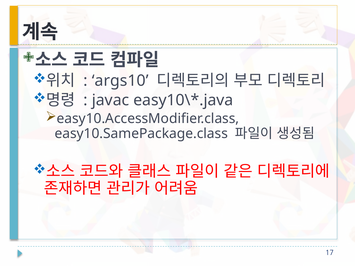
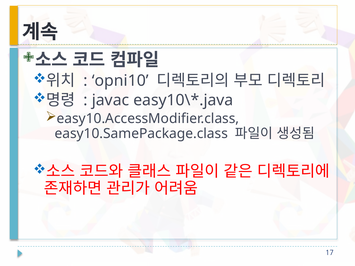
args10: args10 -> opni10 (120, 81)
